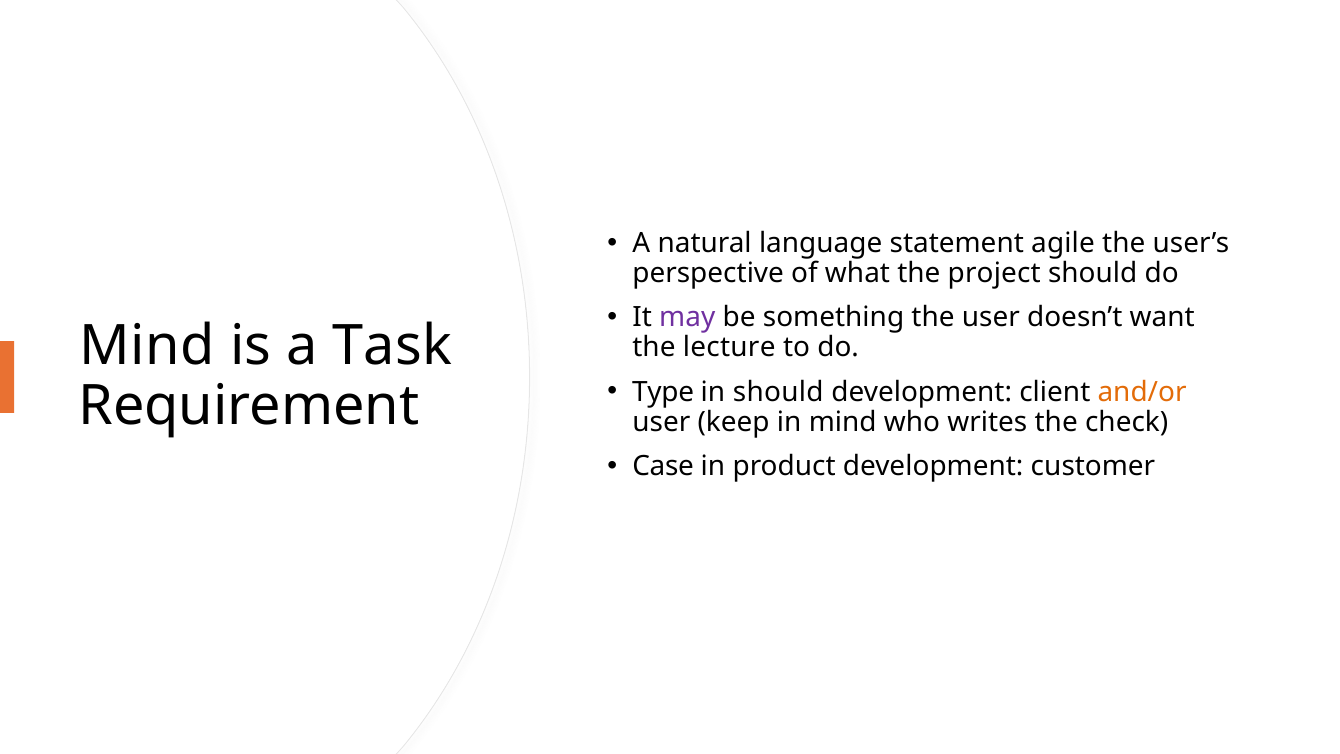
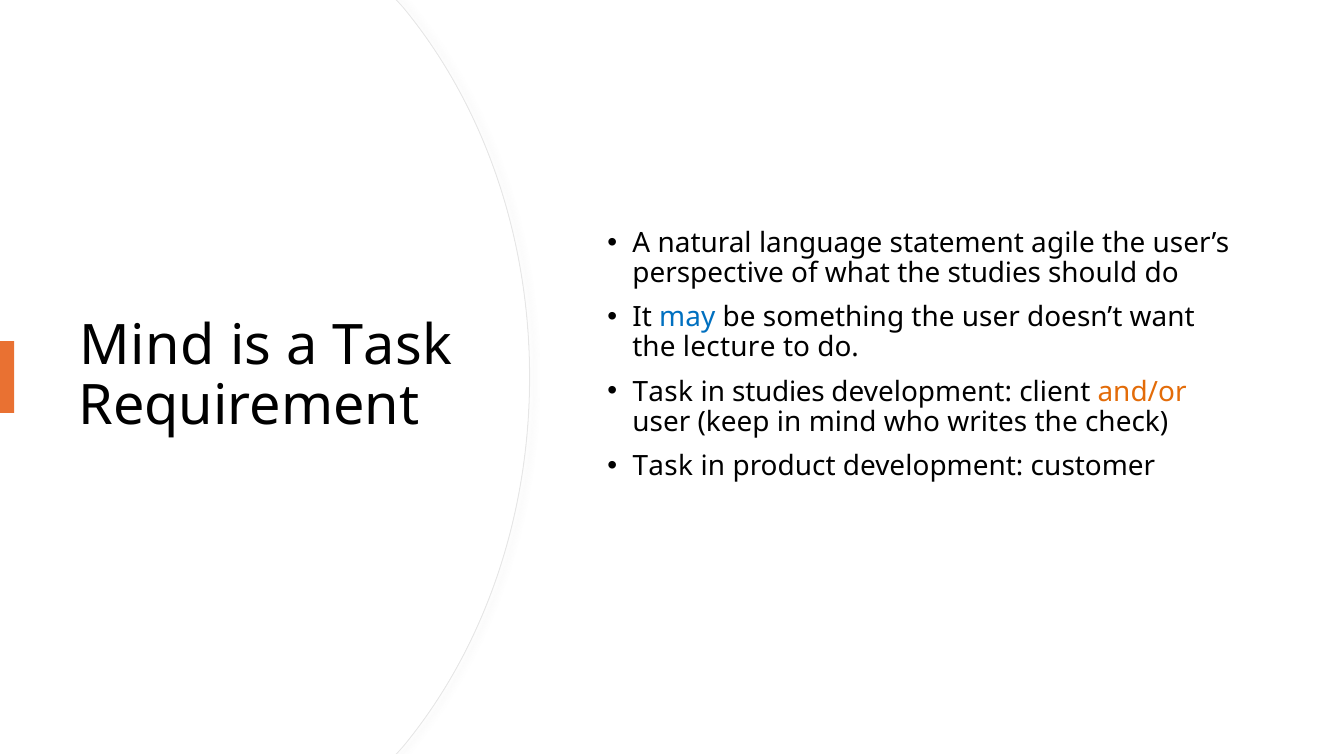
the project: project -> studies (994, 273)
may colour: purple -> blue (687, 317)
Type: Type -> Task (663, 392)
in should: should -> studies (779, 392)
Case: Case -> Task (663, 466)
